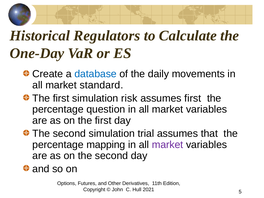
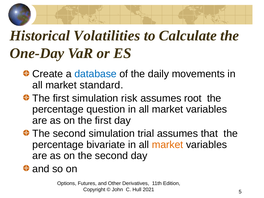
Regulators: Regulators -> Volatilities (107, 36)
assumes first: first -> root (193, 98)
mapping: mapping -> bivariate (106, 145)
market colour: purple -> orange (168, 145)
